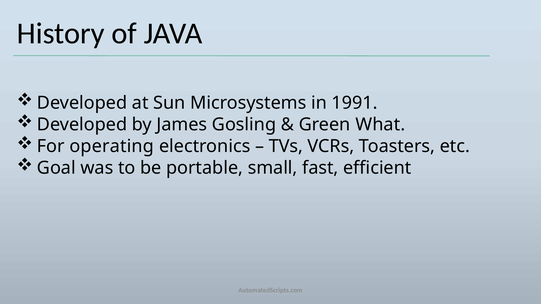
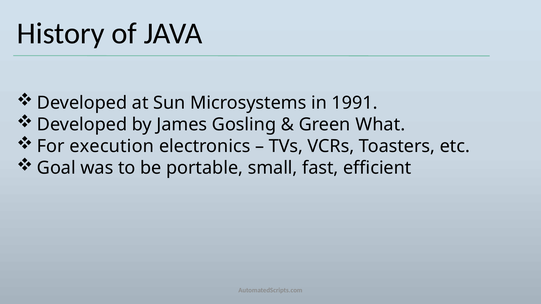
operating: operating -> execution (112, 146)
